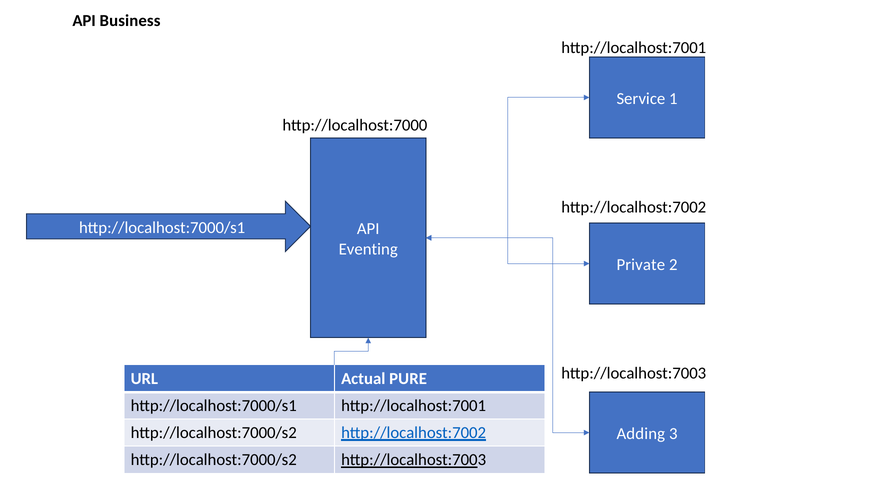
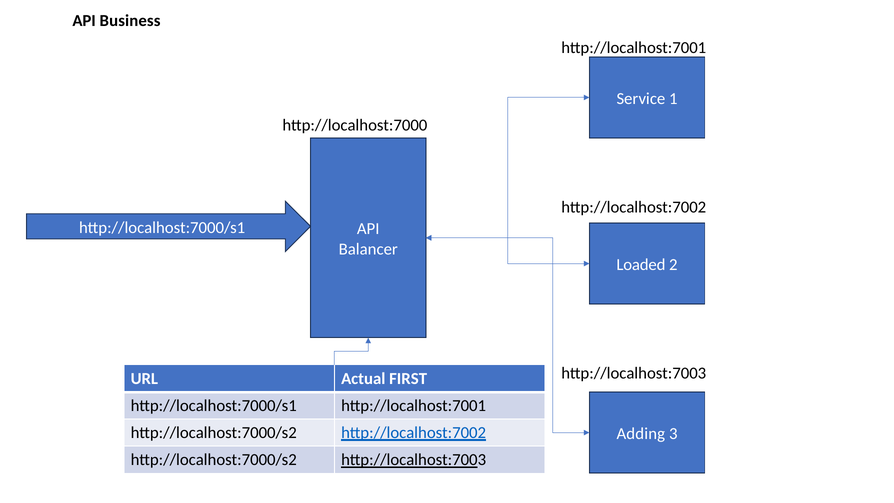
Eventing: Eventing -> Balancer (368, 249)
Private: Private -> Loaded (641, 265)
PURE: PURE -> FIRST (408, 379)
